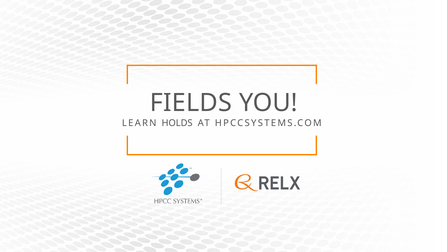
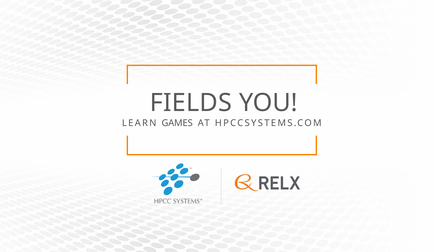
HOLDS: HOLDS -> GAMES (177, 123)
